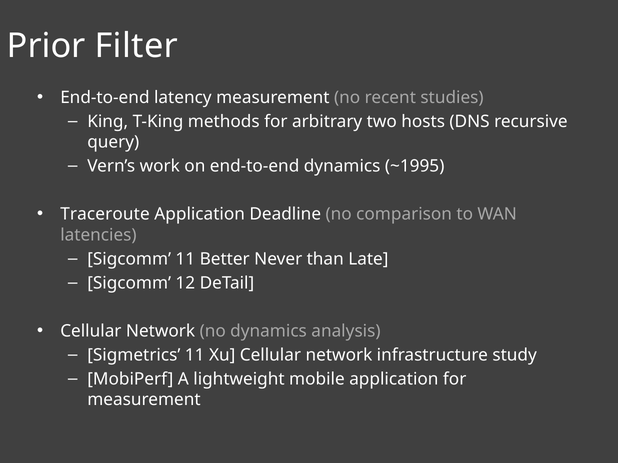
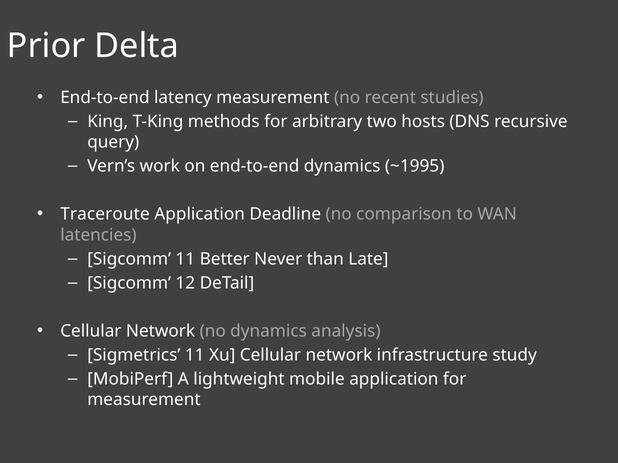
Filter: Filter -> Delta (137, 46)
